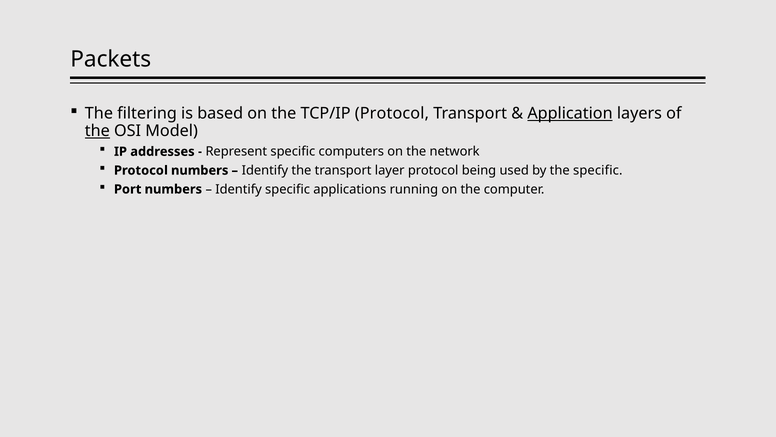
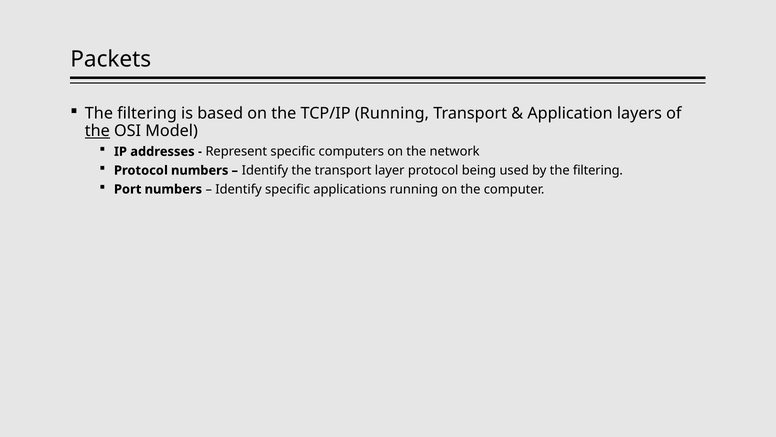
TCP/IP Protocol: Protocol -> Running (392, 113)
Application underline: present -> none (570, 113)
by the specific: specific -> filtering (598, 170)
